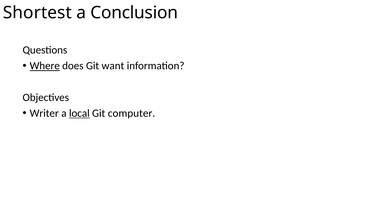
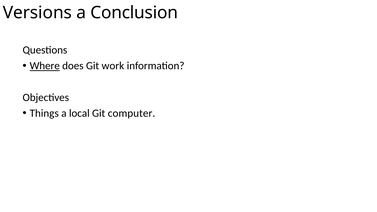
Shortest: Shortest -> Versions (37, 13)
want: want -> work (113, 66)
Writer: Writer -> Things (44, 113)
local underline: present -> none (79, 113)
